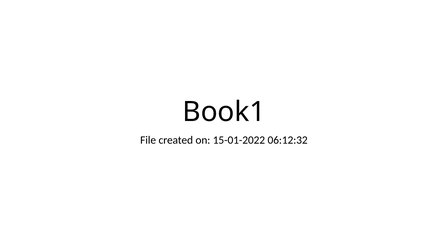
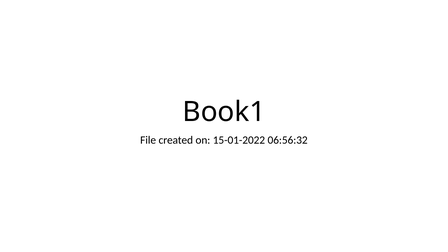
06:12:32: 06:12:32 -> 06:56:32 (288, 140)
